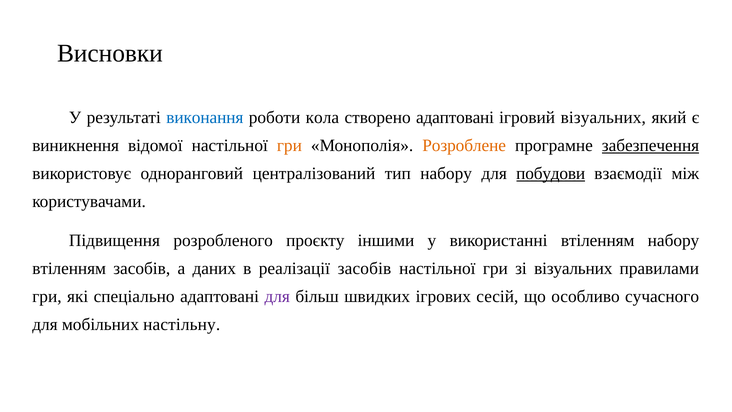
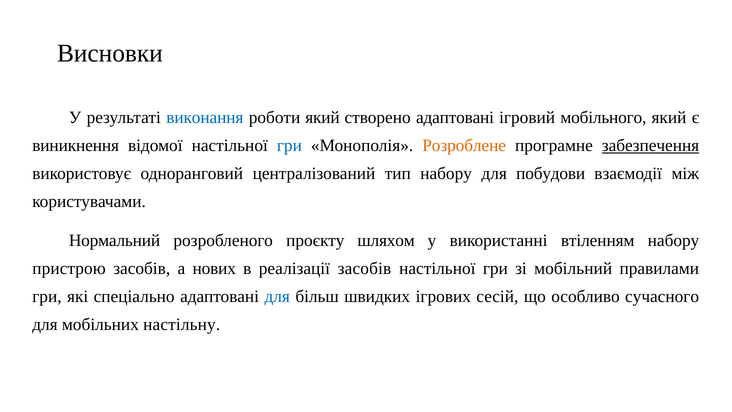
роботи кола: кола -> який (322, 117)
ігровий візуальних: візуальних -> мобільного (603, 117)
гри colour: orange -> blue (289, 145)
побудови underline: present -> none (551, 173)
Підвищення: Підвищення -> Нормальний (115, 240)
іншими: іншими -> шляхом (386, 240)
втіленням: втіленням -> пристрою (69, 268)
даних: даних -> нових (214, 268)
зі візуальних: візуальних -> мобільний (573, 268)
для colour: purple -> blue (277, 296)
